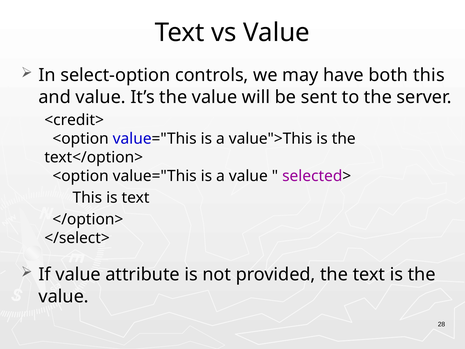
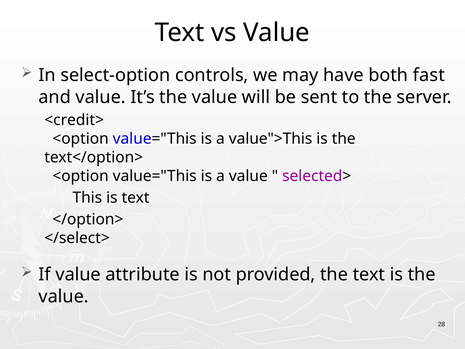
both this: this -> fast (429, 75)
